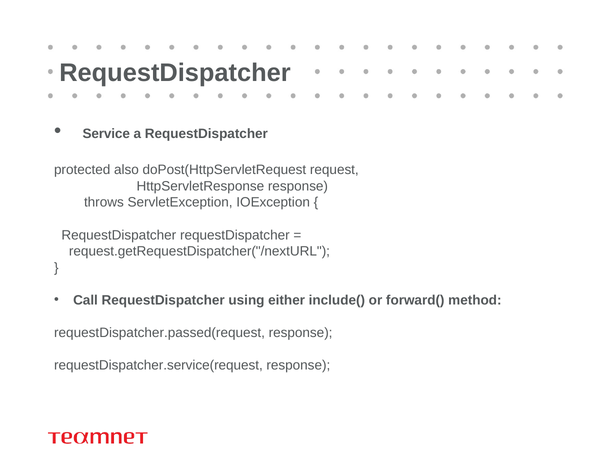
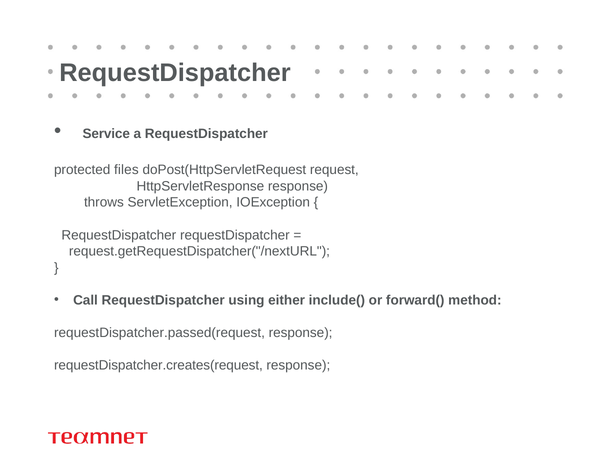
also: also -> files (126, 170)
requestDispatcher.service(request: requestDispatcher.service(request -> requestDispatcher.creates(request (158, 365)
